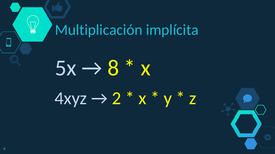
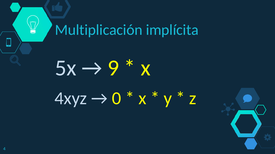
8: 8 -> 9 (113, 68)
2: 2 -> 0 (116, 99)
